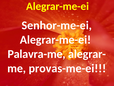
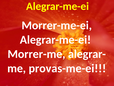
Senhor-me-ei: Senhor-me-ei -> Morrer-me-ei (57, 25)
Palavra-me: Palavra-me -> Morrer-me (36, 54)
